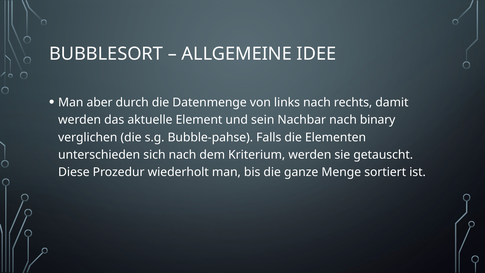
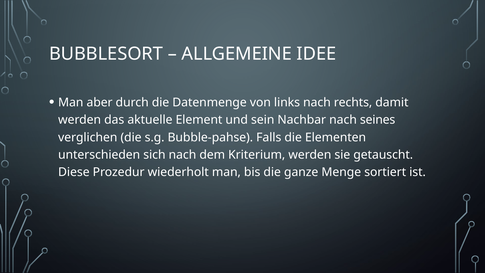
binary: binary -> seines (378, 120)
